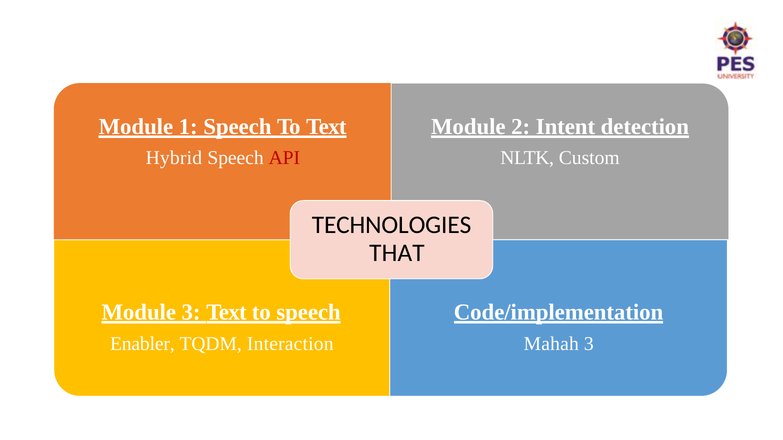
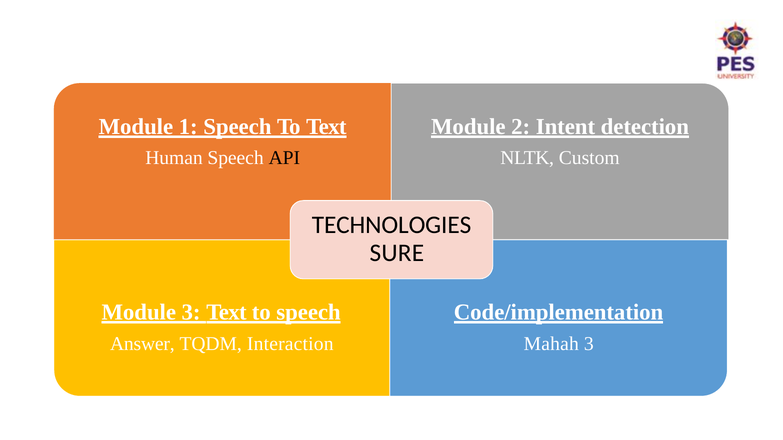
Hybrid: Hybrid -> Human (174, 158)
API colour: red -> black (284, 158)
THAT: THAT -> SURE (397, 253)
Enabler: Enabler -> Answer (142, 344)
